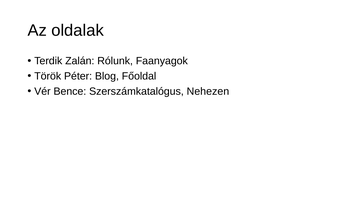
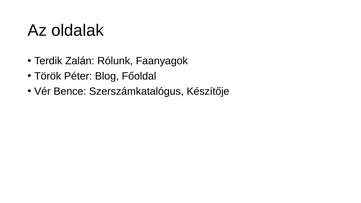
Nehezen: Nehezen -> Készítője (208, 91)
